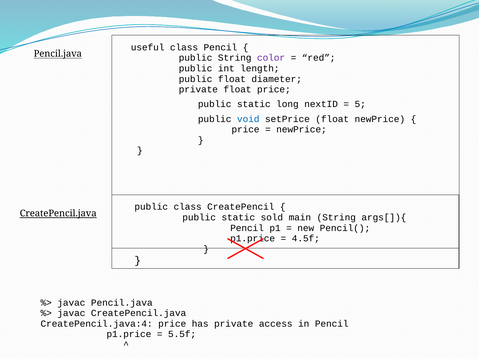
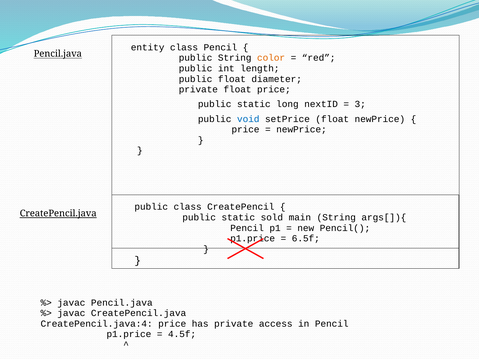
useful: useful -> entity (148, 47)
color colour: purple -> orange (271, 58)
5: 5 -> 3 (360, 104)
4.5f: 4.5f -> 6.5f (306, 239)
5.5f: 5.5f -> 4.5f (182, 334)
